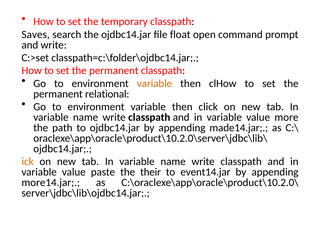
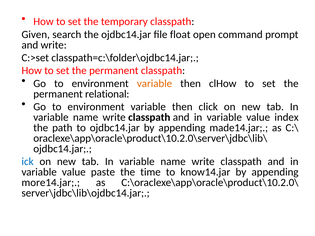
Saves: Saves -> Given (36, 34)
more: more -> index (287, 117)
ick colour: orange -> blue (28, 162)
their: their -> time (151, 172)
event14.jar: event14.jar -> know14.jar (205, 172)
